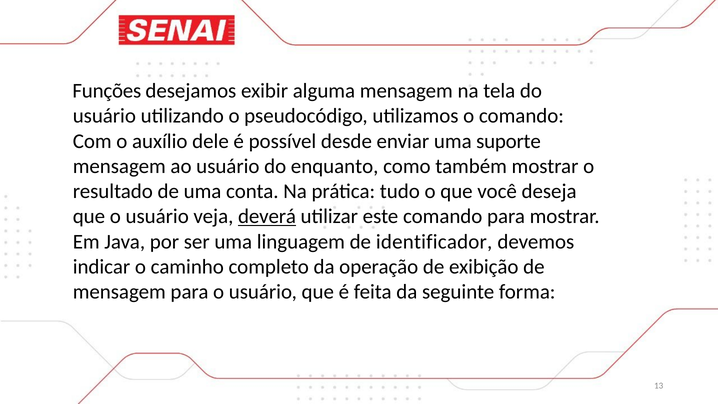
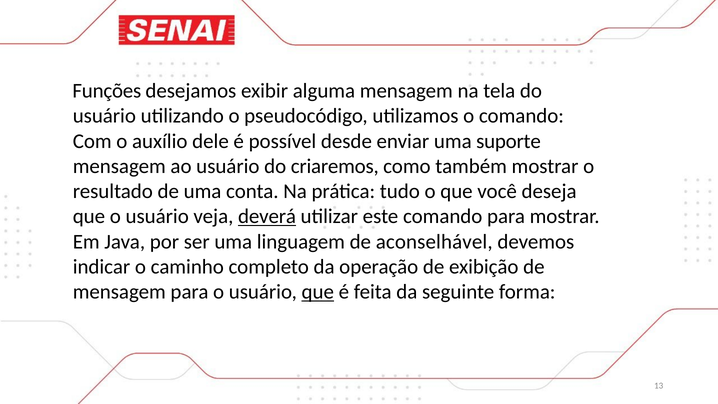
enquanto: enquanto -> criaremos (335, 166)
identificador: identificador -> aconselhável (434, 242)
que underline: none -> present (318, 292)
